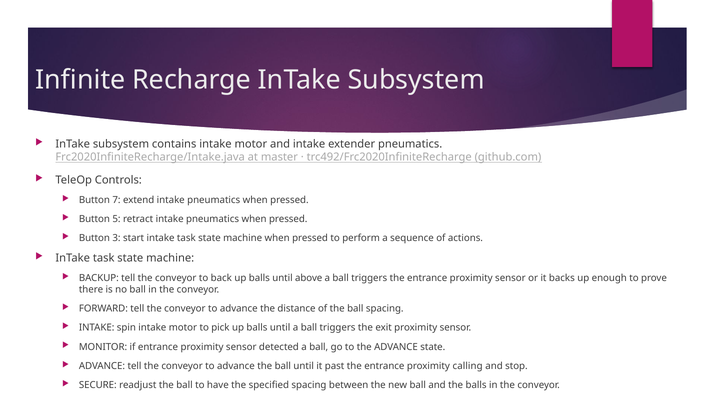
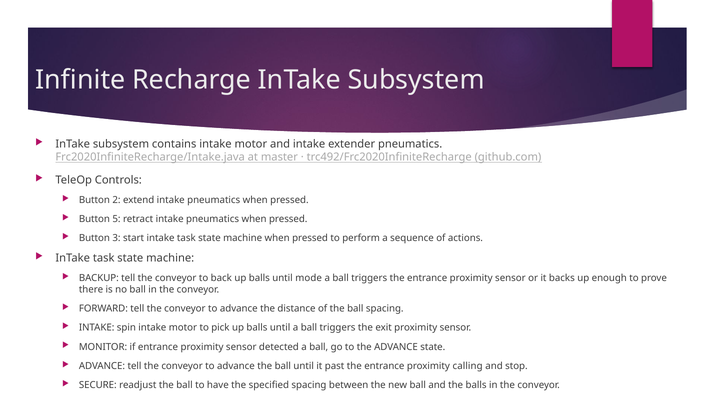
7: 7 -> 2 (117, 200)
above: above -> mode (309, 278)
